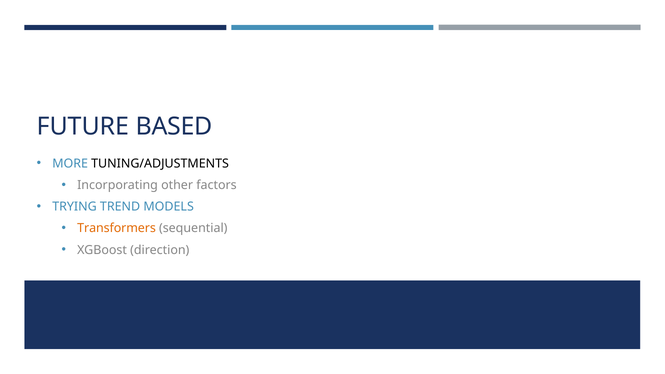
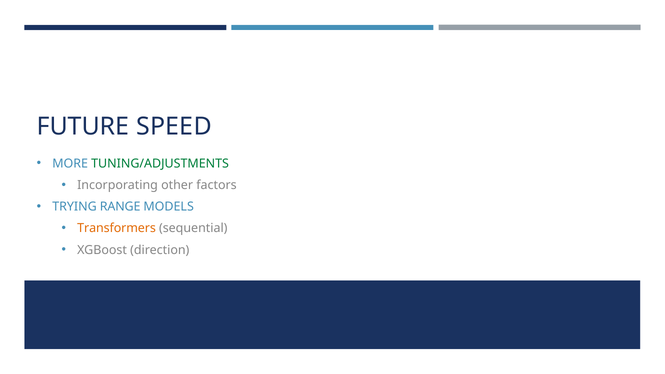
BASED: BASED -> SPEED (174, 127)
TUNING/ADJUSTMENTS colour: black -> green (160, 163)
TREND: TREND -> RANGE (120, 207)
